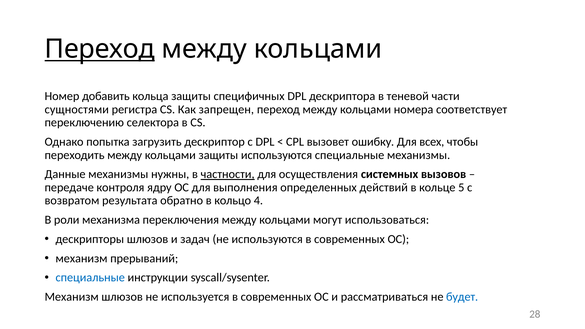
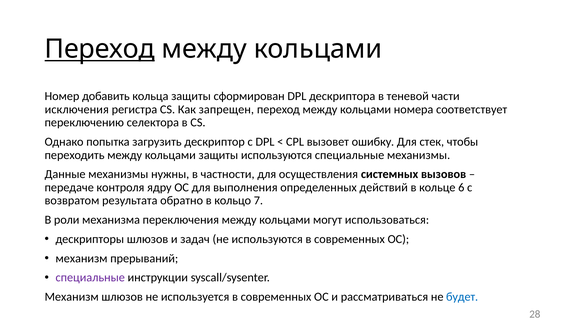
специфичных: специфичных -> сформирован (249, 96)
сущностями: сущностями -> исключения (77, 109)
всех: всех -> стек (432, 142)
частности underline: present -> none (228, 174)
5: 5 -> 6 (461, 187)
4: 4 -> 7 (258, 201)
специальные colour: blue -> purple (90, 278)
